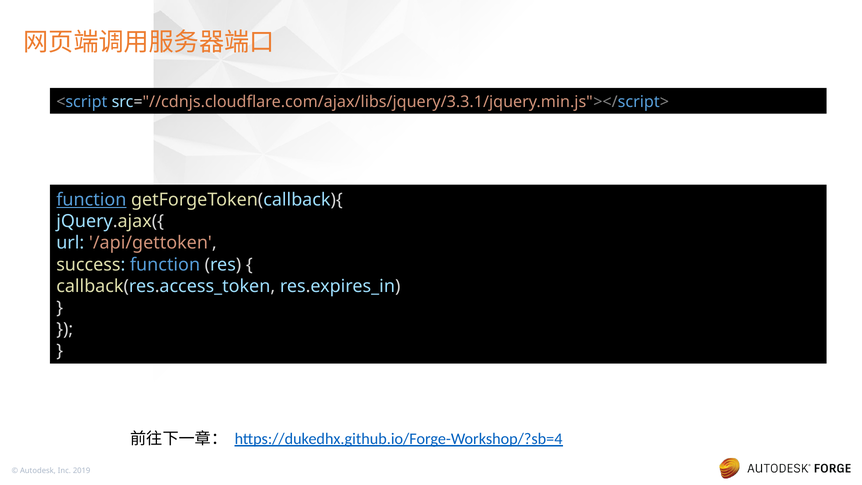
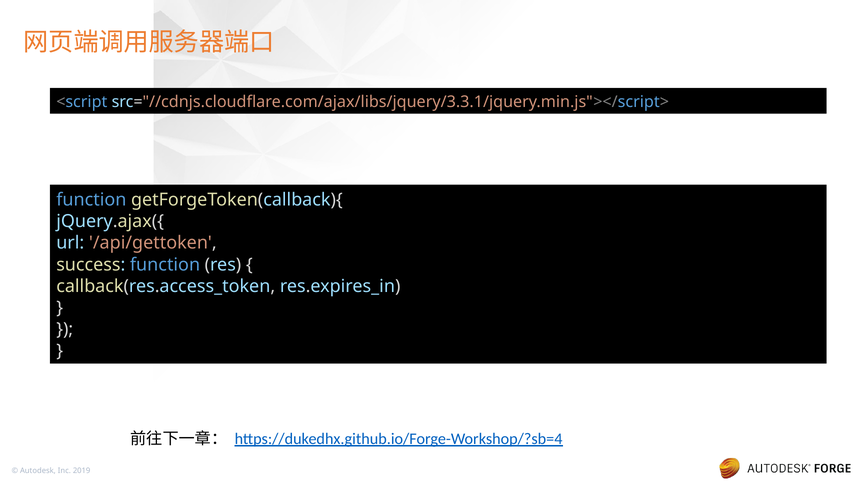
function underline: present -> none (91, 200)
